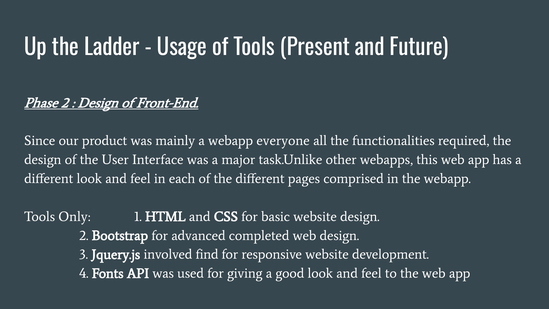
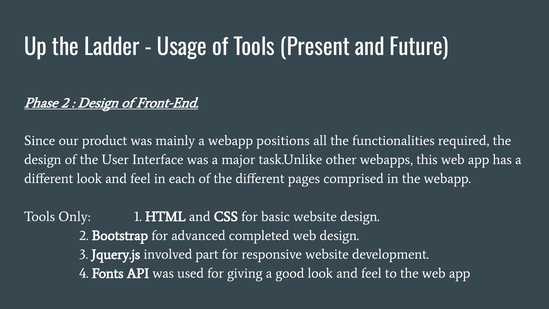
everyone: everyone -> positions (283, 141)
find: find -> part (207, 254)
